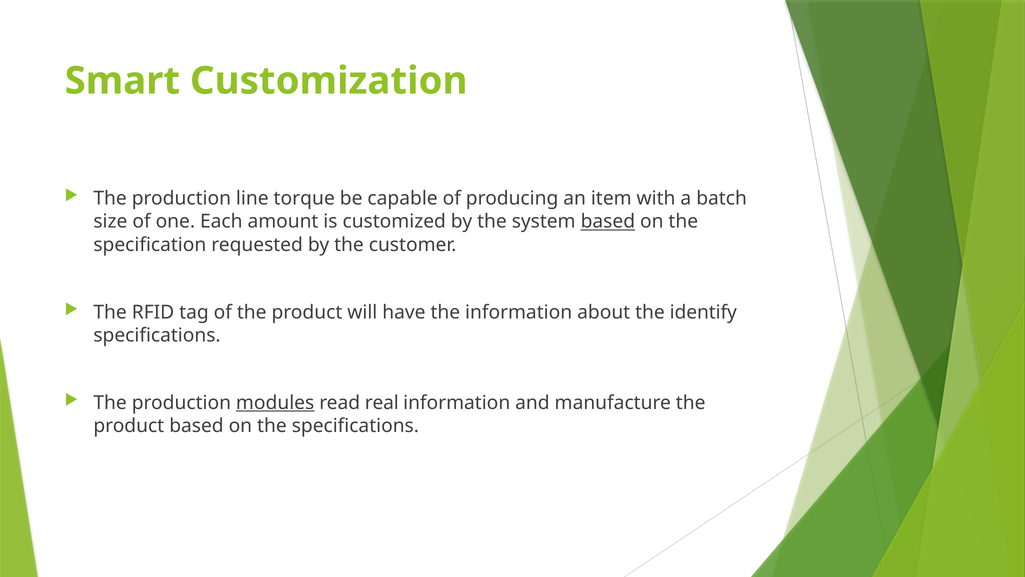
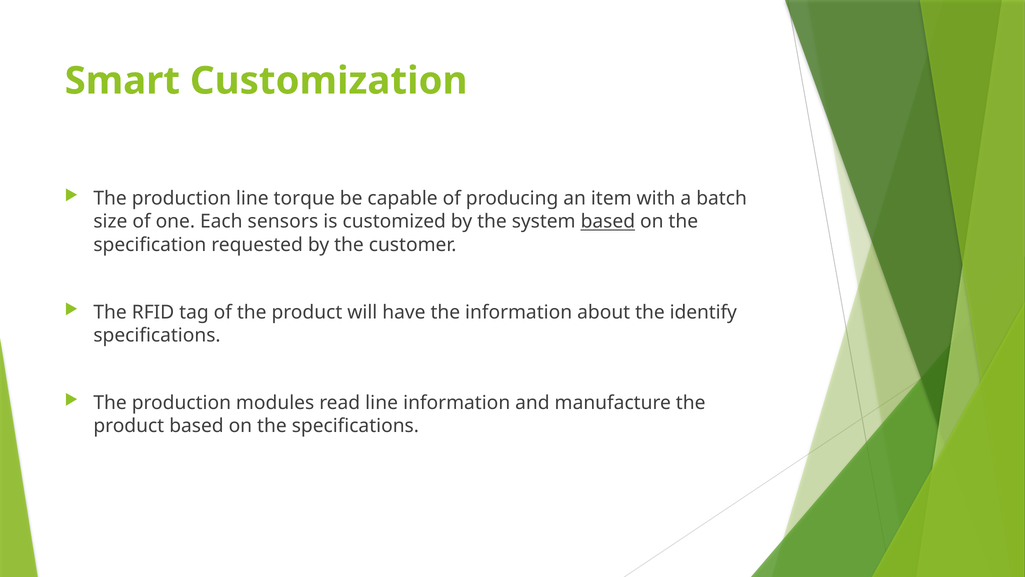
amount: amount -> sensors (283, 221)
modules underline: present -> none (275, 403)
read real: real -> line (382, 403)
